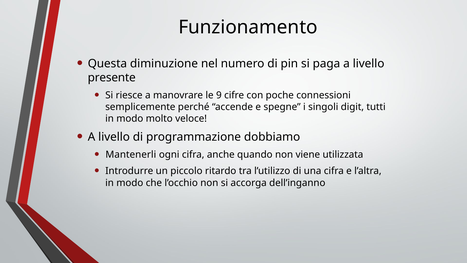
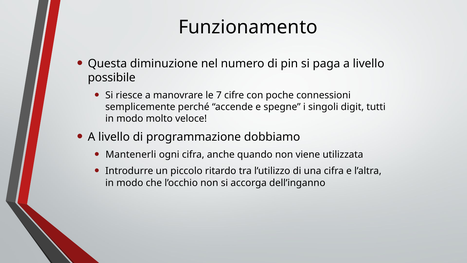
presente: presente -> possibile (112, 78)
9: 9 -> 7 (219, 95)
